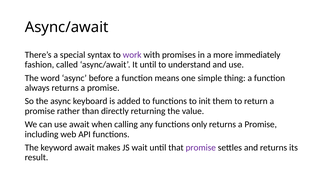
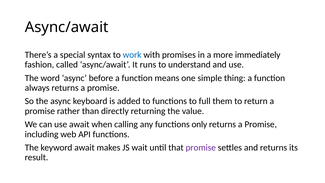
work colour: purple -> blue (132, 55)
It until: until -> runs (148, 65)
init: init -> full (205, 101)
